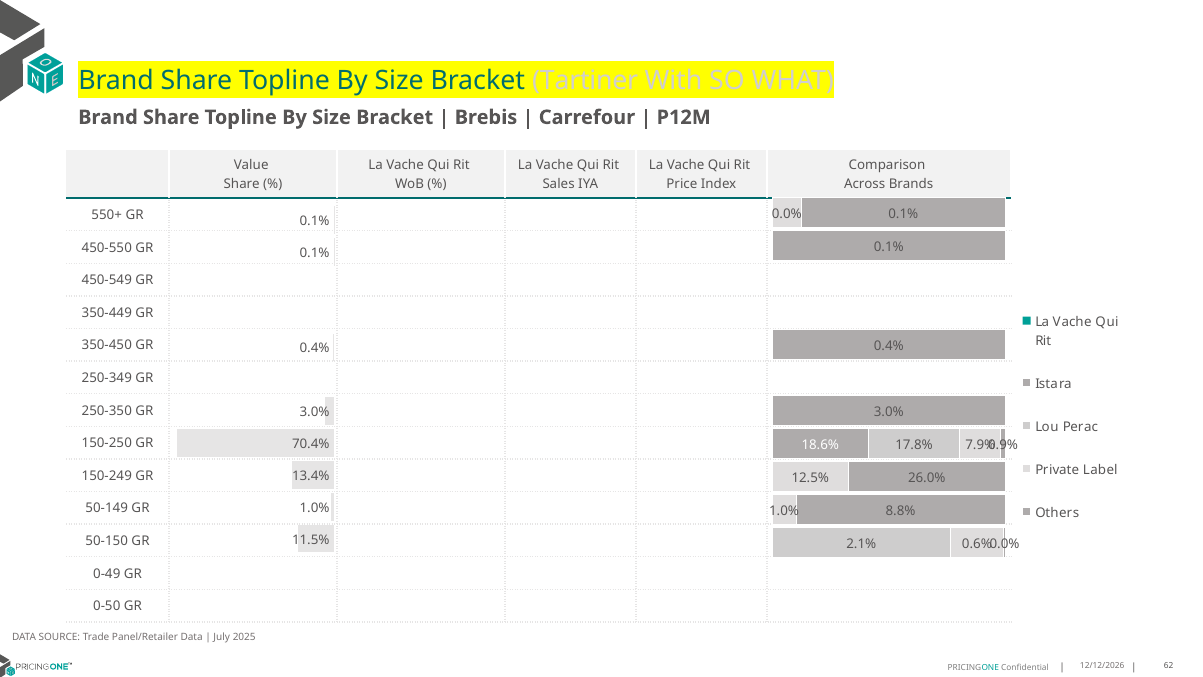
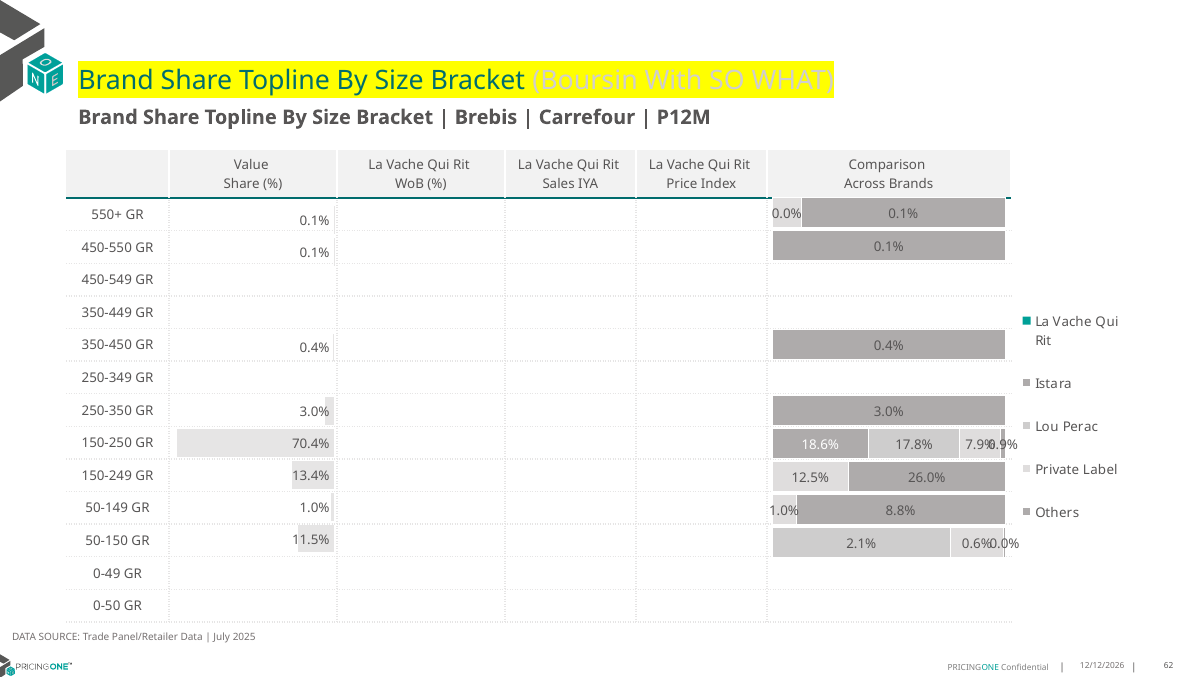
Tartiner: Tartiner -> Boursin (585, 81)
